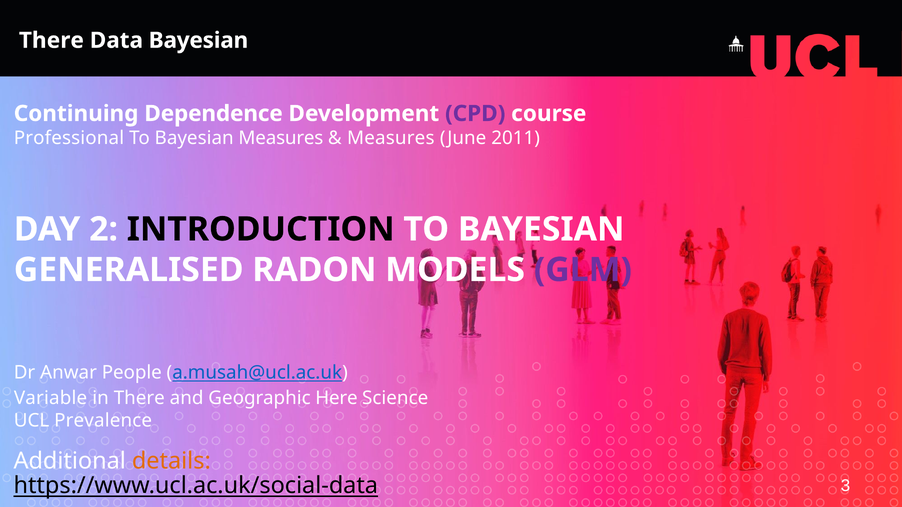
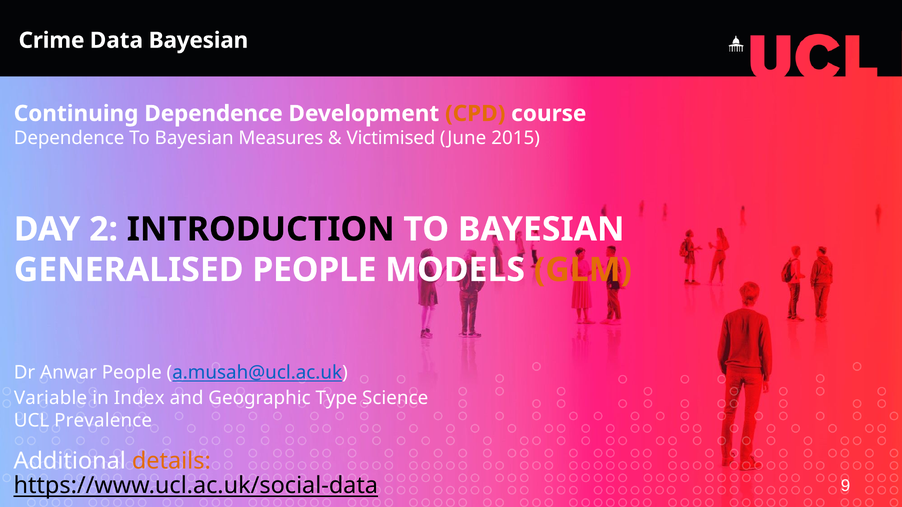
There: There -> Crime (52, 40)
CPD colour: purple -> orange (475, 114)
Professional: Professional -> Dependence (69, 138)
Measures: Measures -> Victimised (391, 138)
2011: 2011 -> 2015 (516, 138)
GENERALISED RADON: RADON -> PEOPLE (314, 270)
GLM colour: purple -> orange (583, 270)
in There: There -> Index (139, 398)
Here: Here -> Type (336, 398)
3: 3 -> 9 (846, 486)
